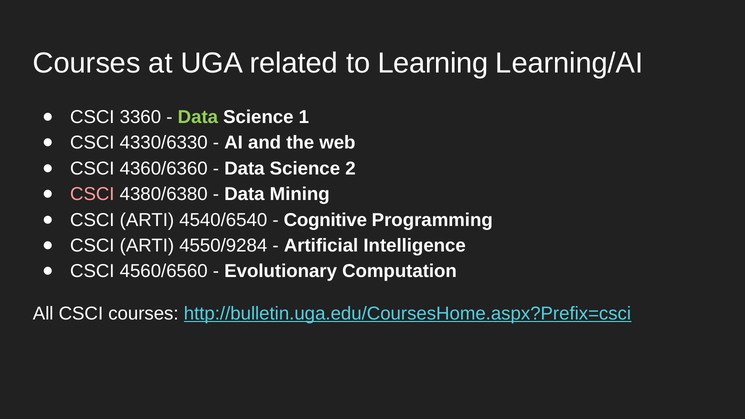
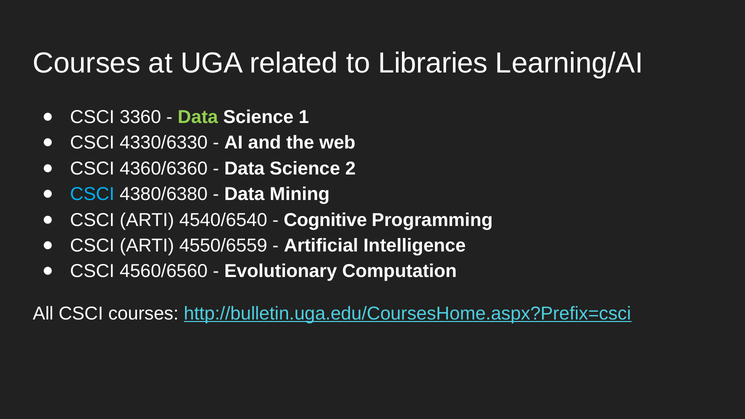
Learning: Learning -> Libraries (433, 63)
CSCI colour: pink -> light blue (92, 194)
4550/9284: 4550/9284 -> 4550/6559 (223, 246)
